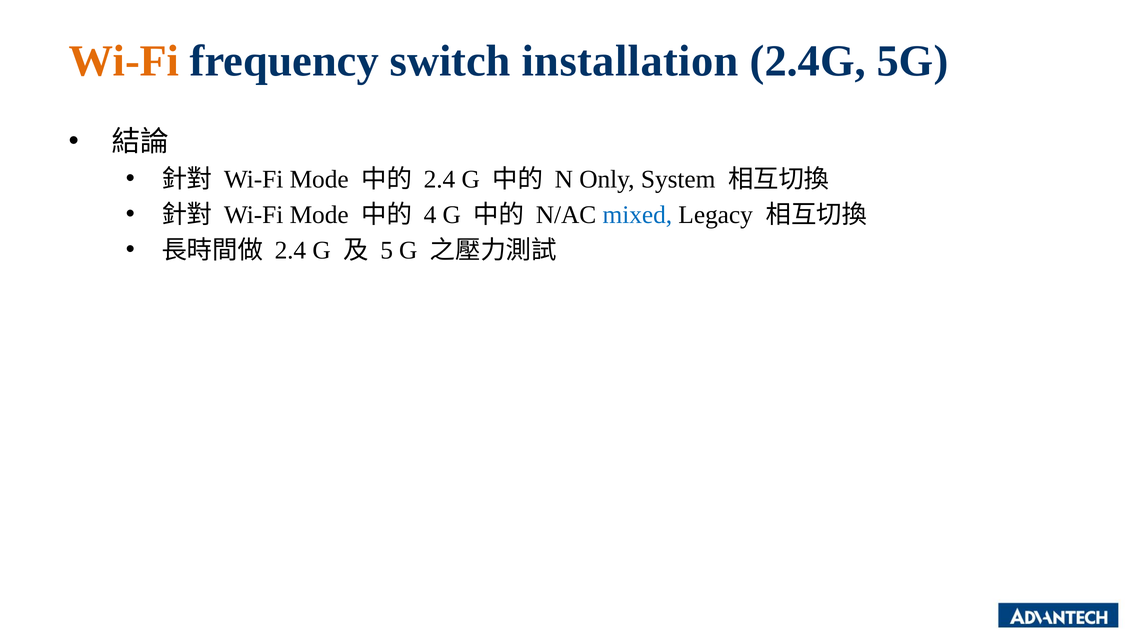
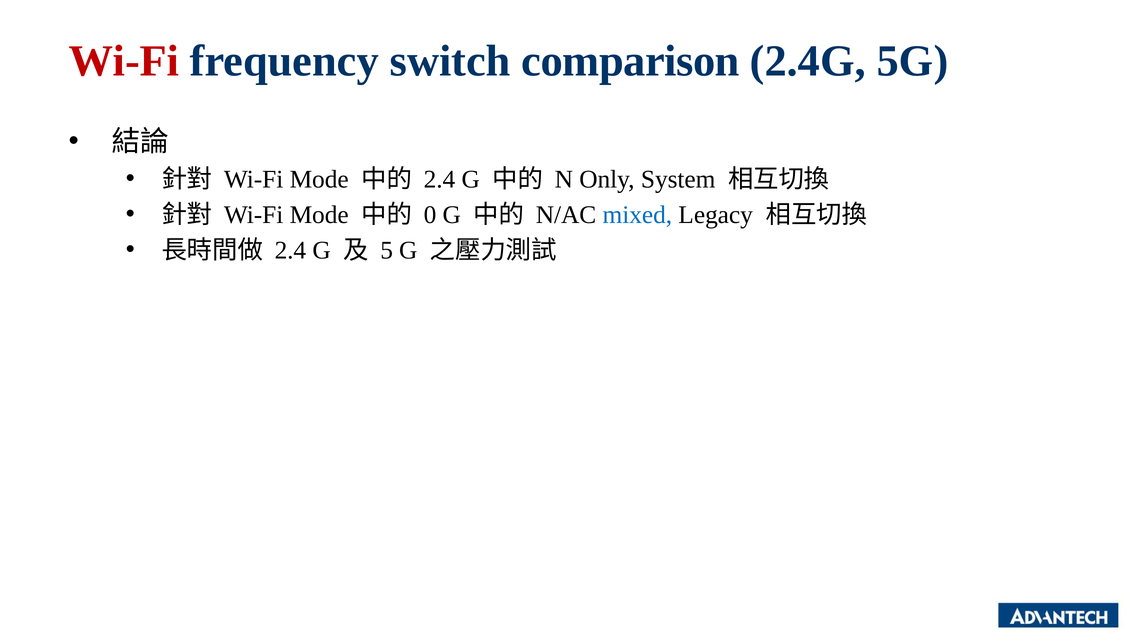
Wi-Fi colour: orange -> red (124, 61)
installation: installation -> comparison (630, 61)
4: 4 -> 0 (430, 215)
